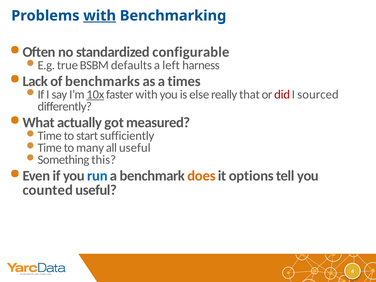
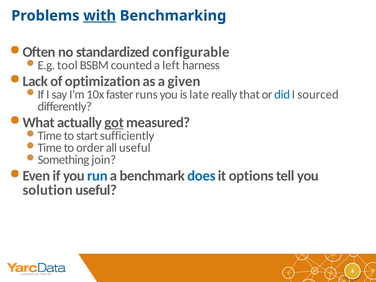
true: true -> tool (67, 65)
defaults: defaults -> counted (131, 65)
benchmarks: benchmarks -> optimization (103, 81)
times: times -> given (184, 81)
10x underline: present -> none (95, 94)
faster with: with -> runs (146, 94)
else: else -> late (199, 94)
did colour: red -> blue (282, 94)
got underline: none -> present (114, 123)
many: many -> order (90, 148)
this: this -> join (104, 160)
does colour: orange -> blue (202, 176)
counted: counted -> solution (48, 190)
